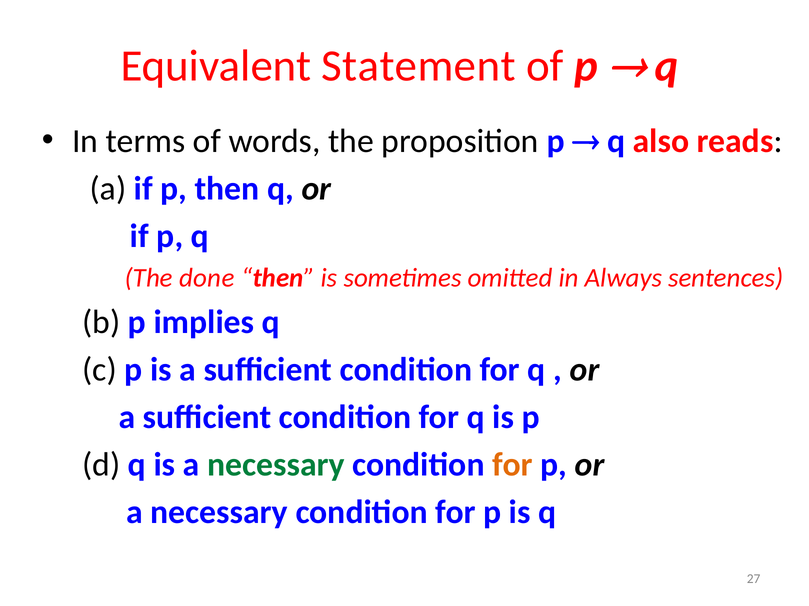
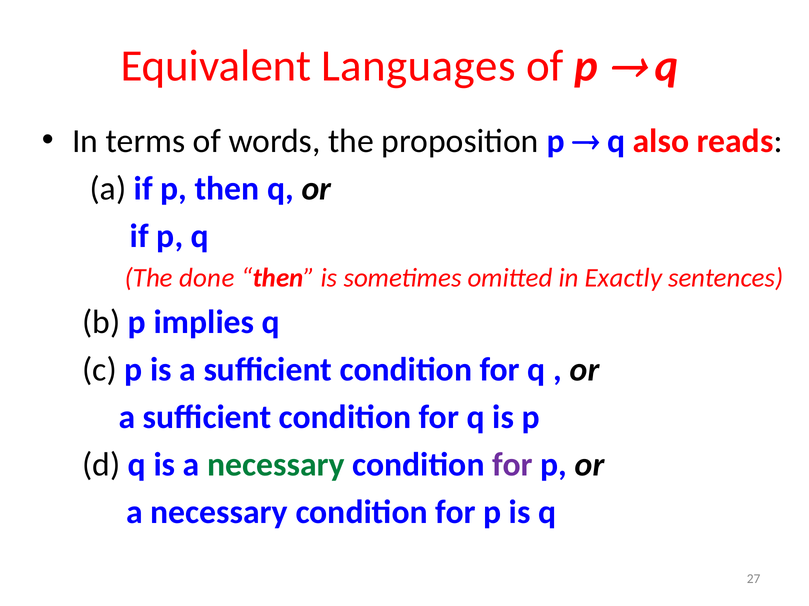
Statement: Statement -> Languages (418, 66)
Always: Always -> Exactly (623, 278)
for colour: orange -> purple (512, 465)
